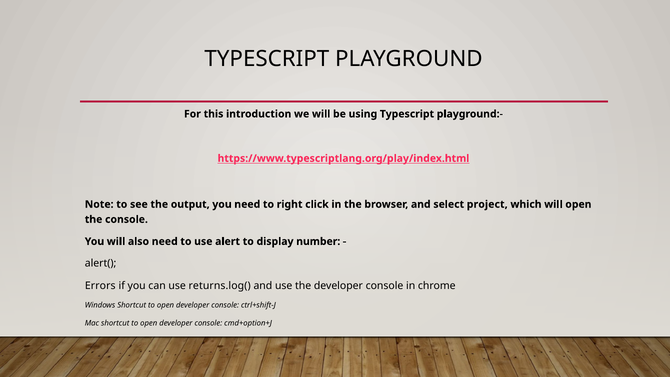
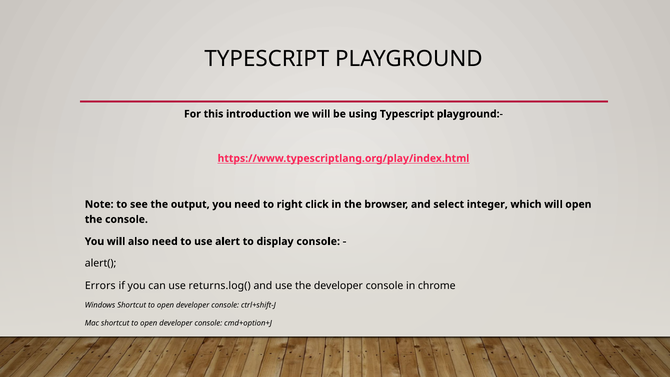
project: project -> integer (487, 204)
display number: number -> console (318, 241)
